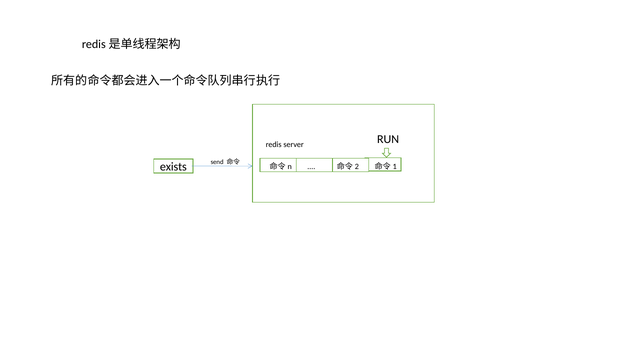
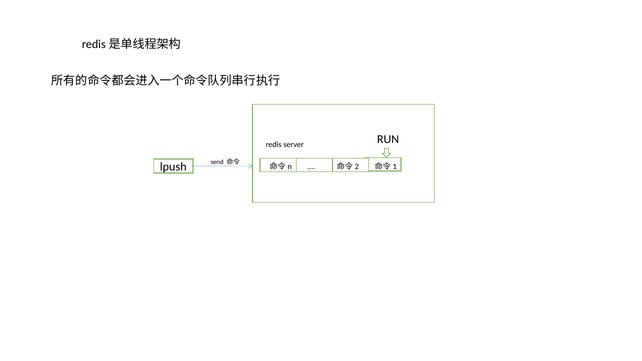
exists: exists -> lpush (173, 167)
